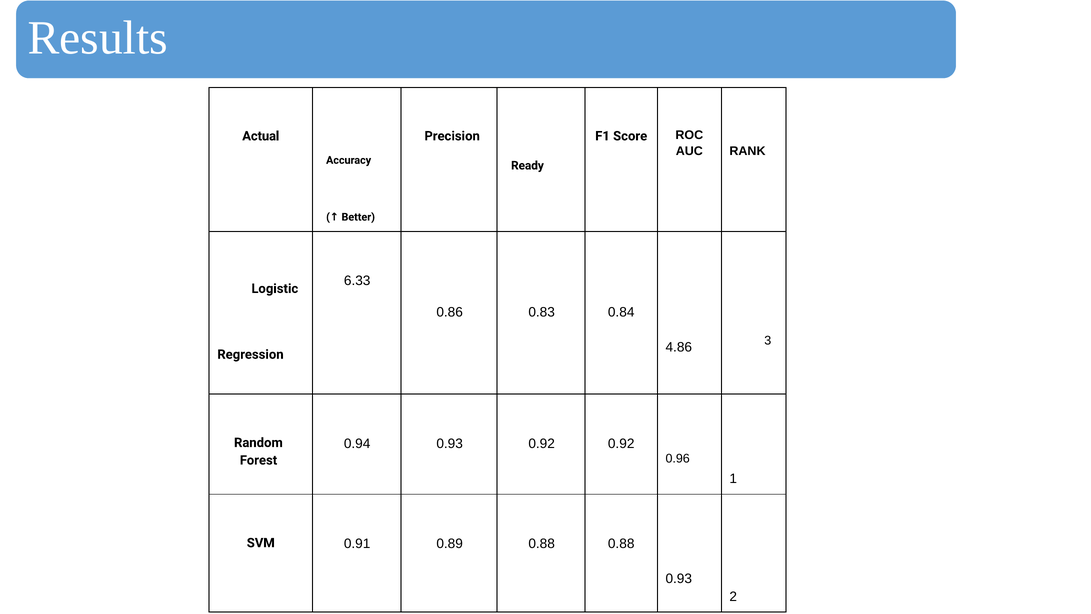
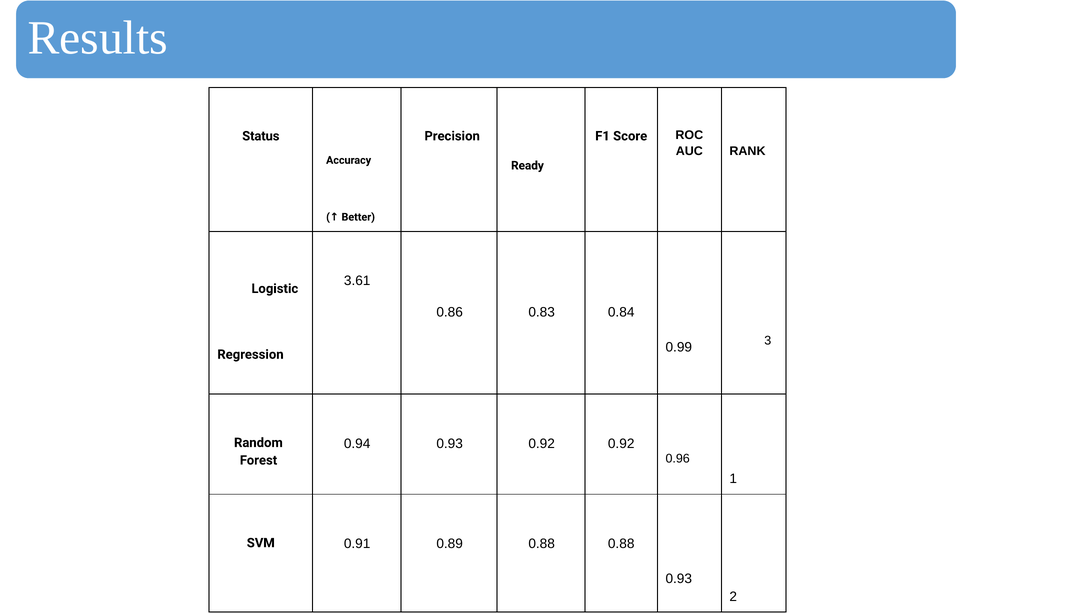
Actual: Actual -> Status (261, 136)
6.33: 6.33 -> 3.61 (357, 281)
4.86: 4.86 -> 0.99 (679, 347)
